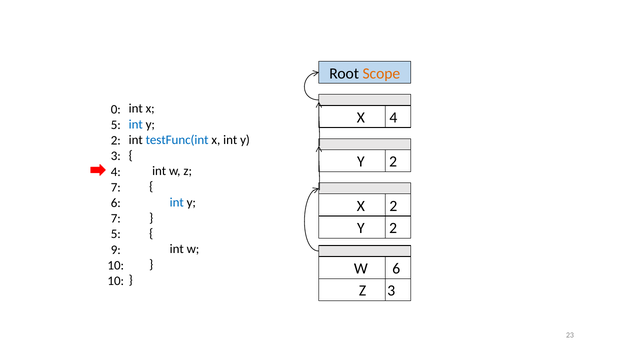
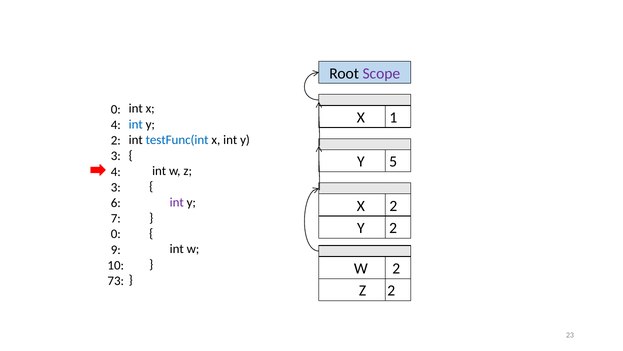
Scope colour: orange -> purple (381, 73)
X 4: 4 -> 1 (393, 117)
5: 5 -> 4 (116, 125)
2: 2 -> 5 (393, 162)
7: 7 -> 3 (116, 187)
int colour: blue -> purple (177, 202)
5: 5 -> 0 (116, 234)
W 6: 6 -> 2 (396, 268)
10: 10 -> 73 (116, 280)
Z 3: 3 -> 2 (391, 290)
